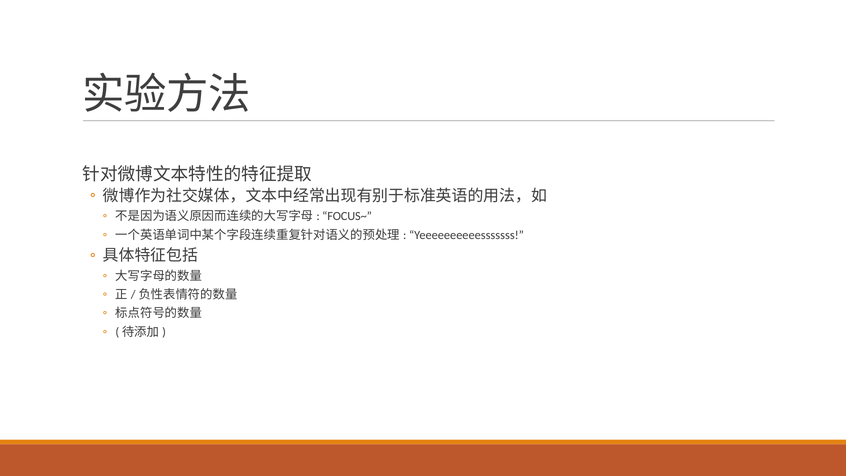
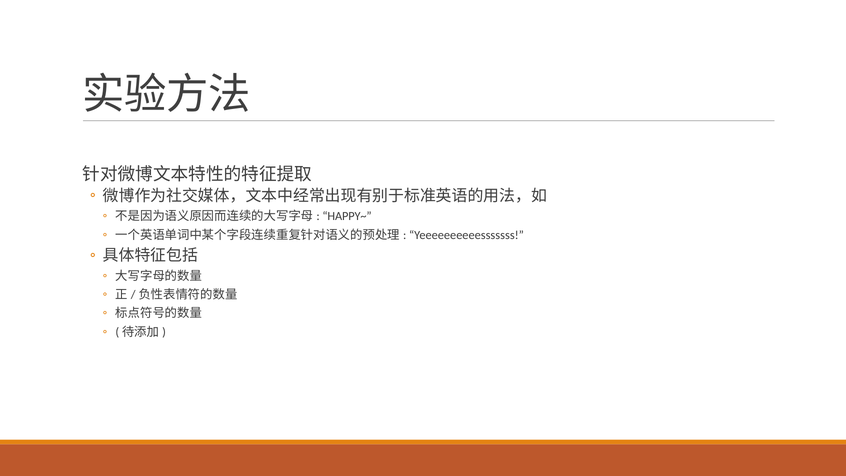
FOCUS~: FOCUS~ -> HAPPY~ (347, 216)
